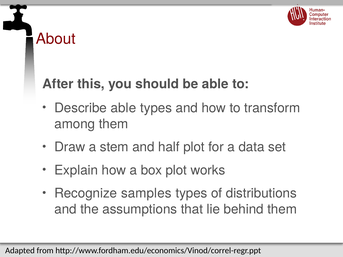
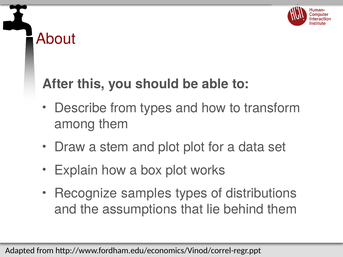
Describe able: able -> from (124, 108)
and half: half -> plot (169, 147)
